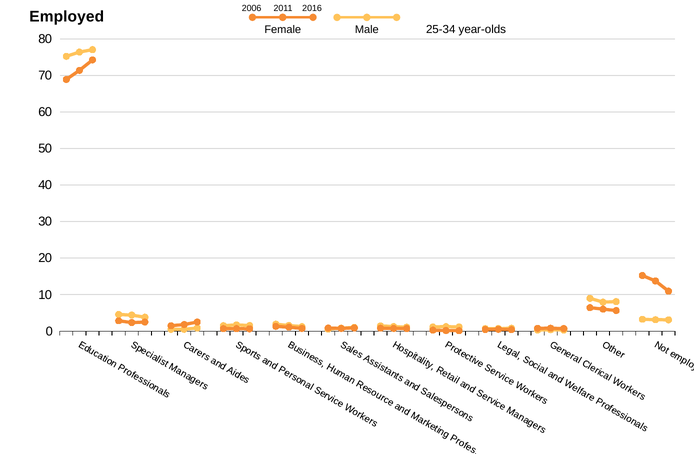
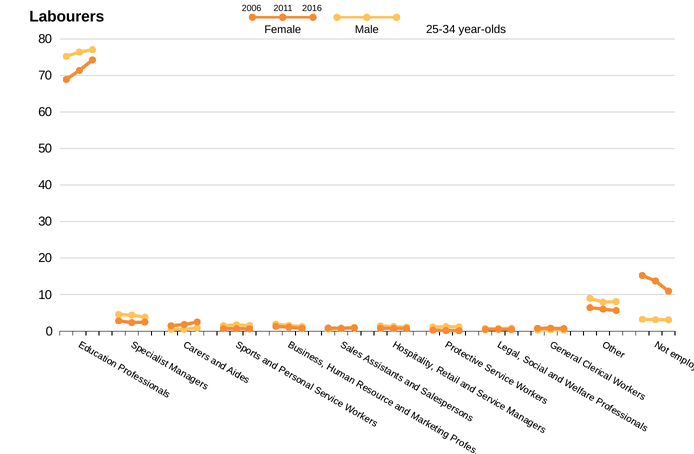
Employed: Employed -> Labourers (67, 17)
